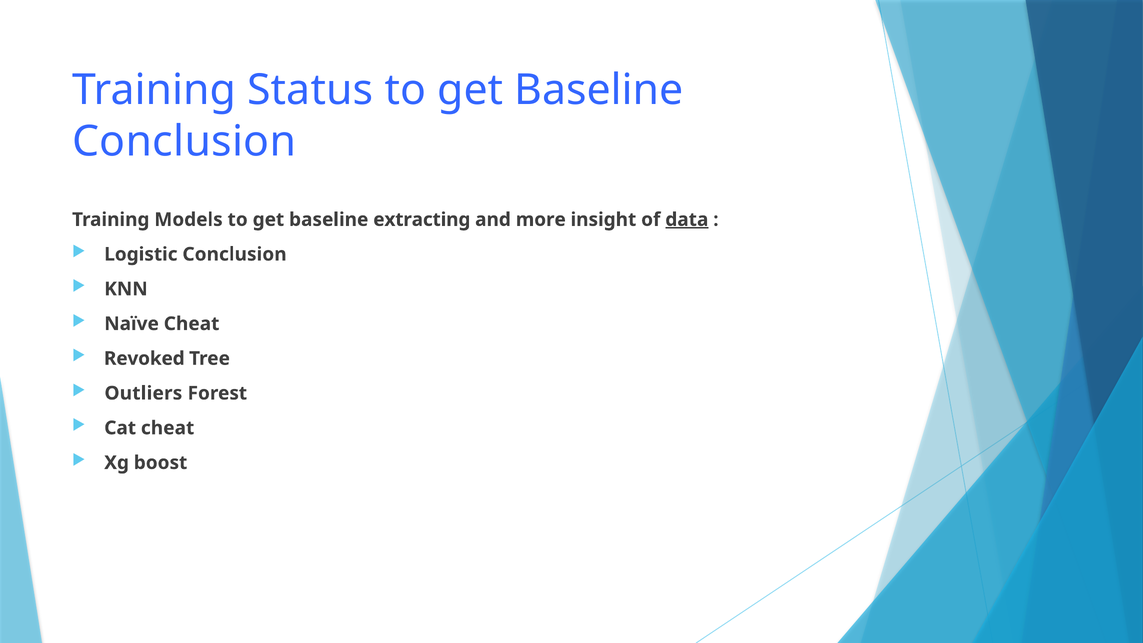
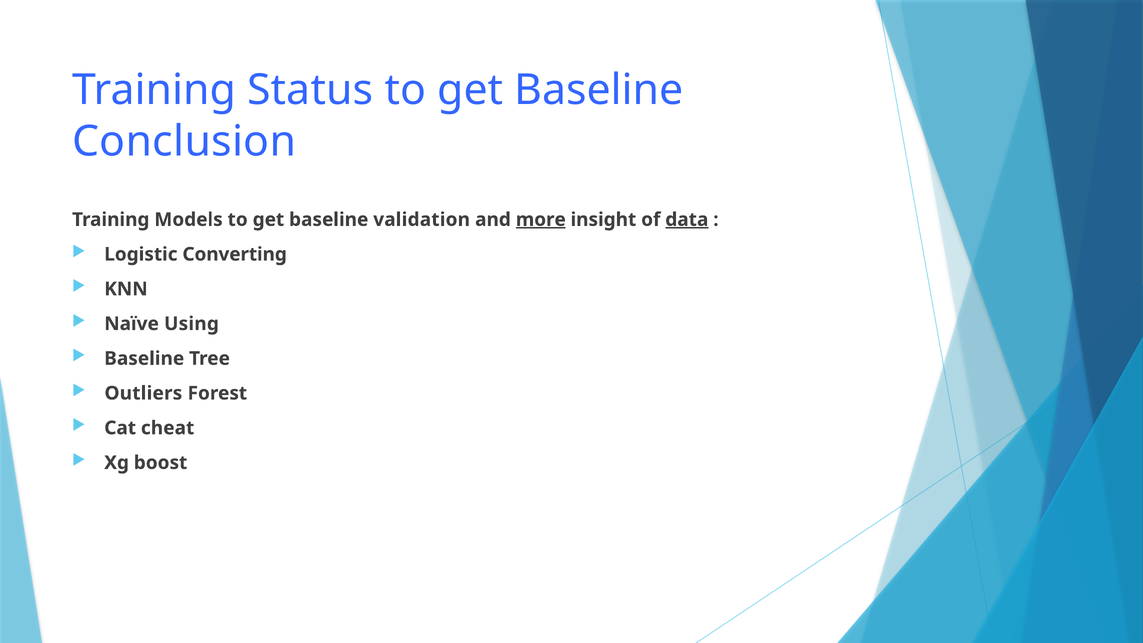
extracting: extracting -> validation (422, 220)
more underline: none -> present (541, 220)
Logistic Conclusion: Conclusion -> Converting (235, 254)
Naïve Cheat: Cheat -> Using (191, 324)
Revoked: Revoked -> Baseline (144, 358)
